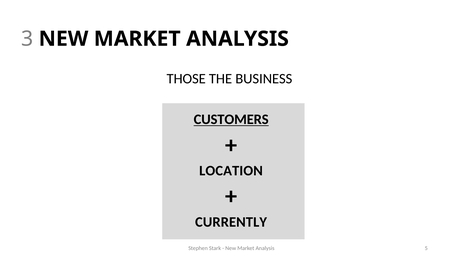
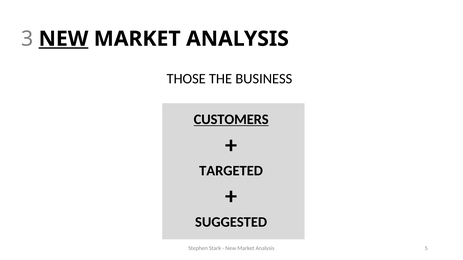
NEW underline: none -> present (63, 39)
LOCATION: LOCATION -> TARGETED (231, 171)
CURRENTLY: CURRENTLY -> SUGGESTED (231, 222)
